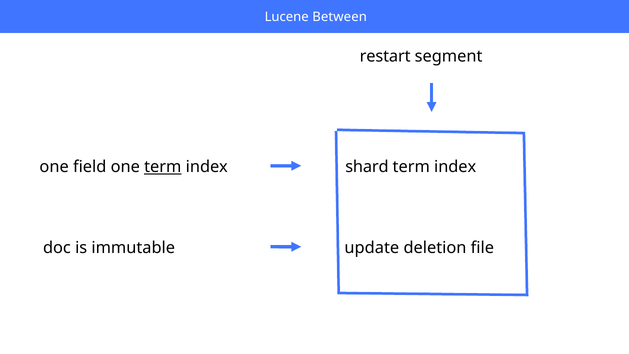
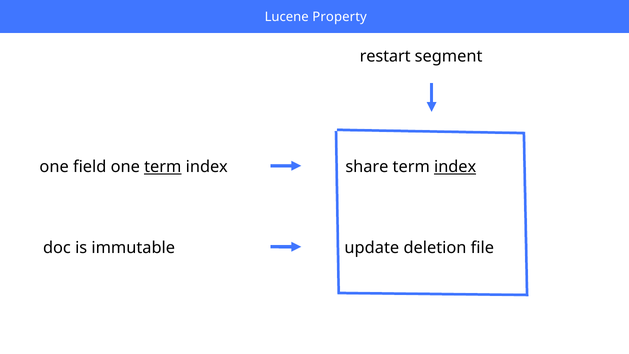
Between: Between -> Property (340, 17)
shard: shard -> share (367, 167)
index underline: none -> present (455, 167)
